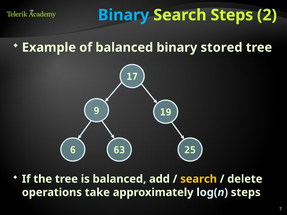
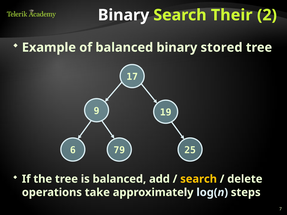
Binary colour: light blue -> white (124, 15)
Search Steps: Steps -> Their (232, 15)
63: 63 -> 79 (119, 150)
